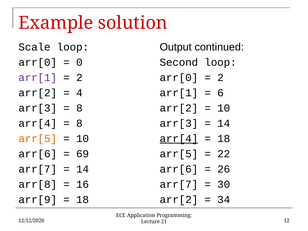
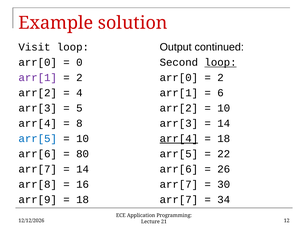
Scale: Scale -> Visit (35, 47)
loop underline: none -> present (221, 62)
8: 8 -> 5 (79, 108)
arr[5 colour: orange -> blue (38, 139)
69: 69 -> 80 (83, 154)
arr[2: arr[2 -> arr[7 (179, 200)
